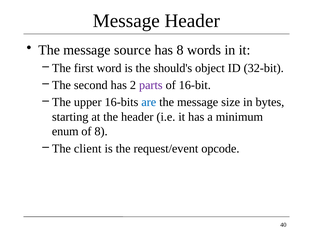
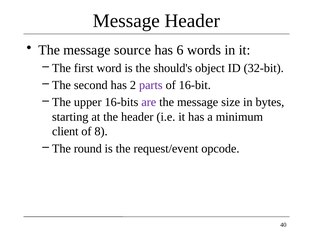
has 8: 8 -> 6 (180, 50)
are colour: blue -> purple (149, 102)
enum: enum -> client (65, 131)
client: client -> round (88, 148)
